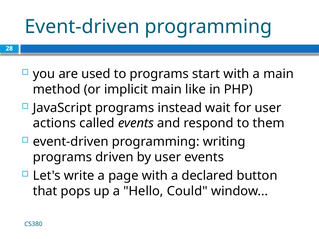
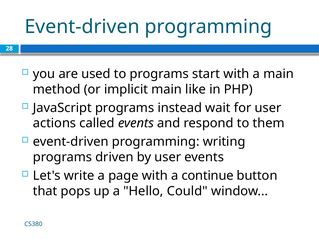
declared: declared -> continue (208, 176)
